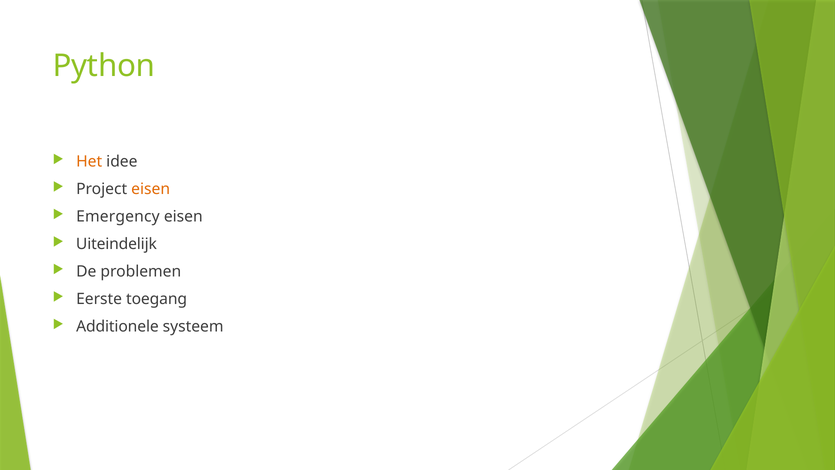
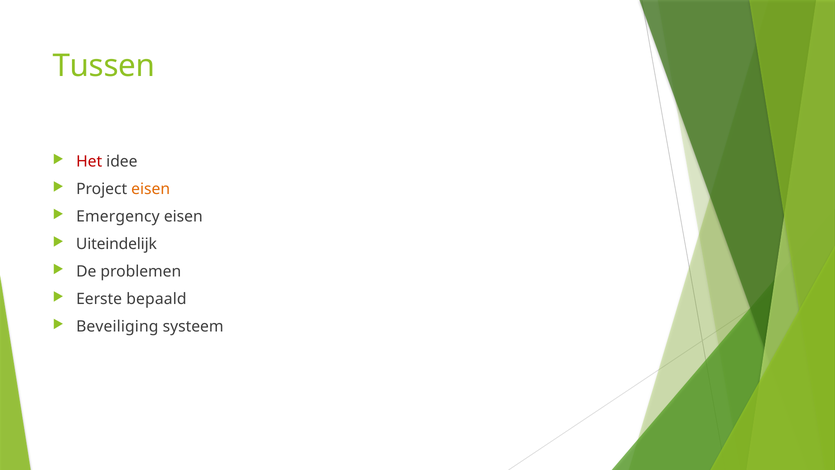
Python: Python -> Tussen (104, 66)
Het colour: orange -> red (89, 162)
toegang: toegang -> bepaald (156, 299)
Additionele: Additionele -> Beveiliging (117, 327)
